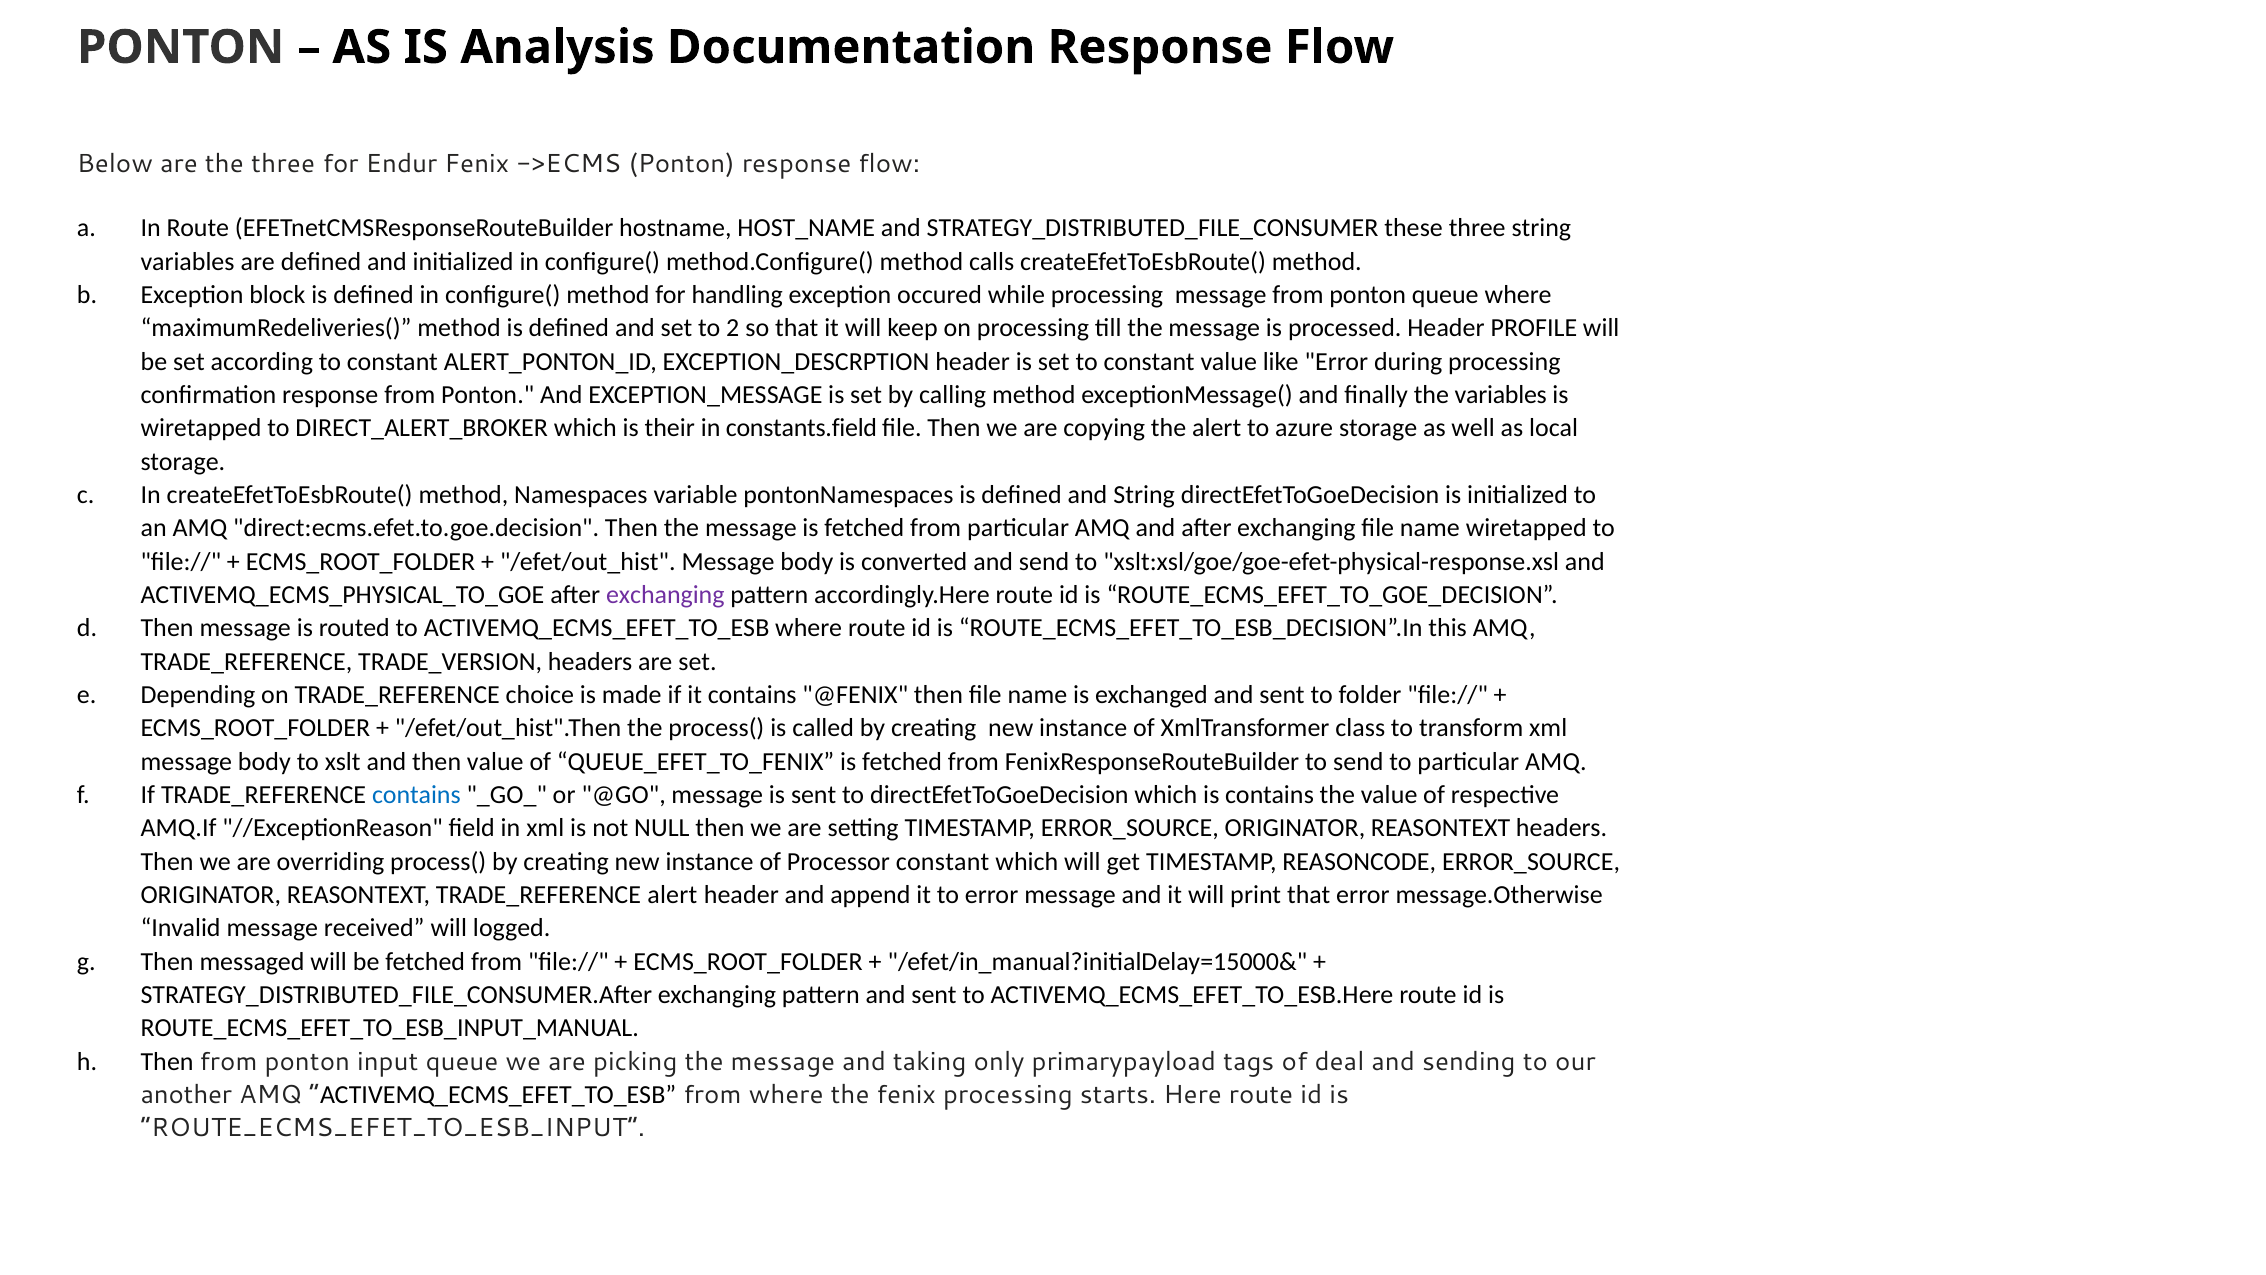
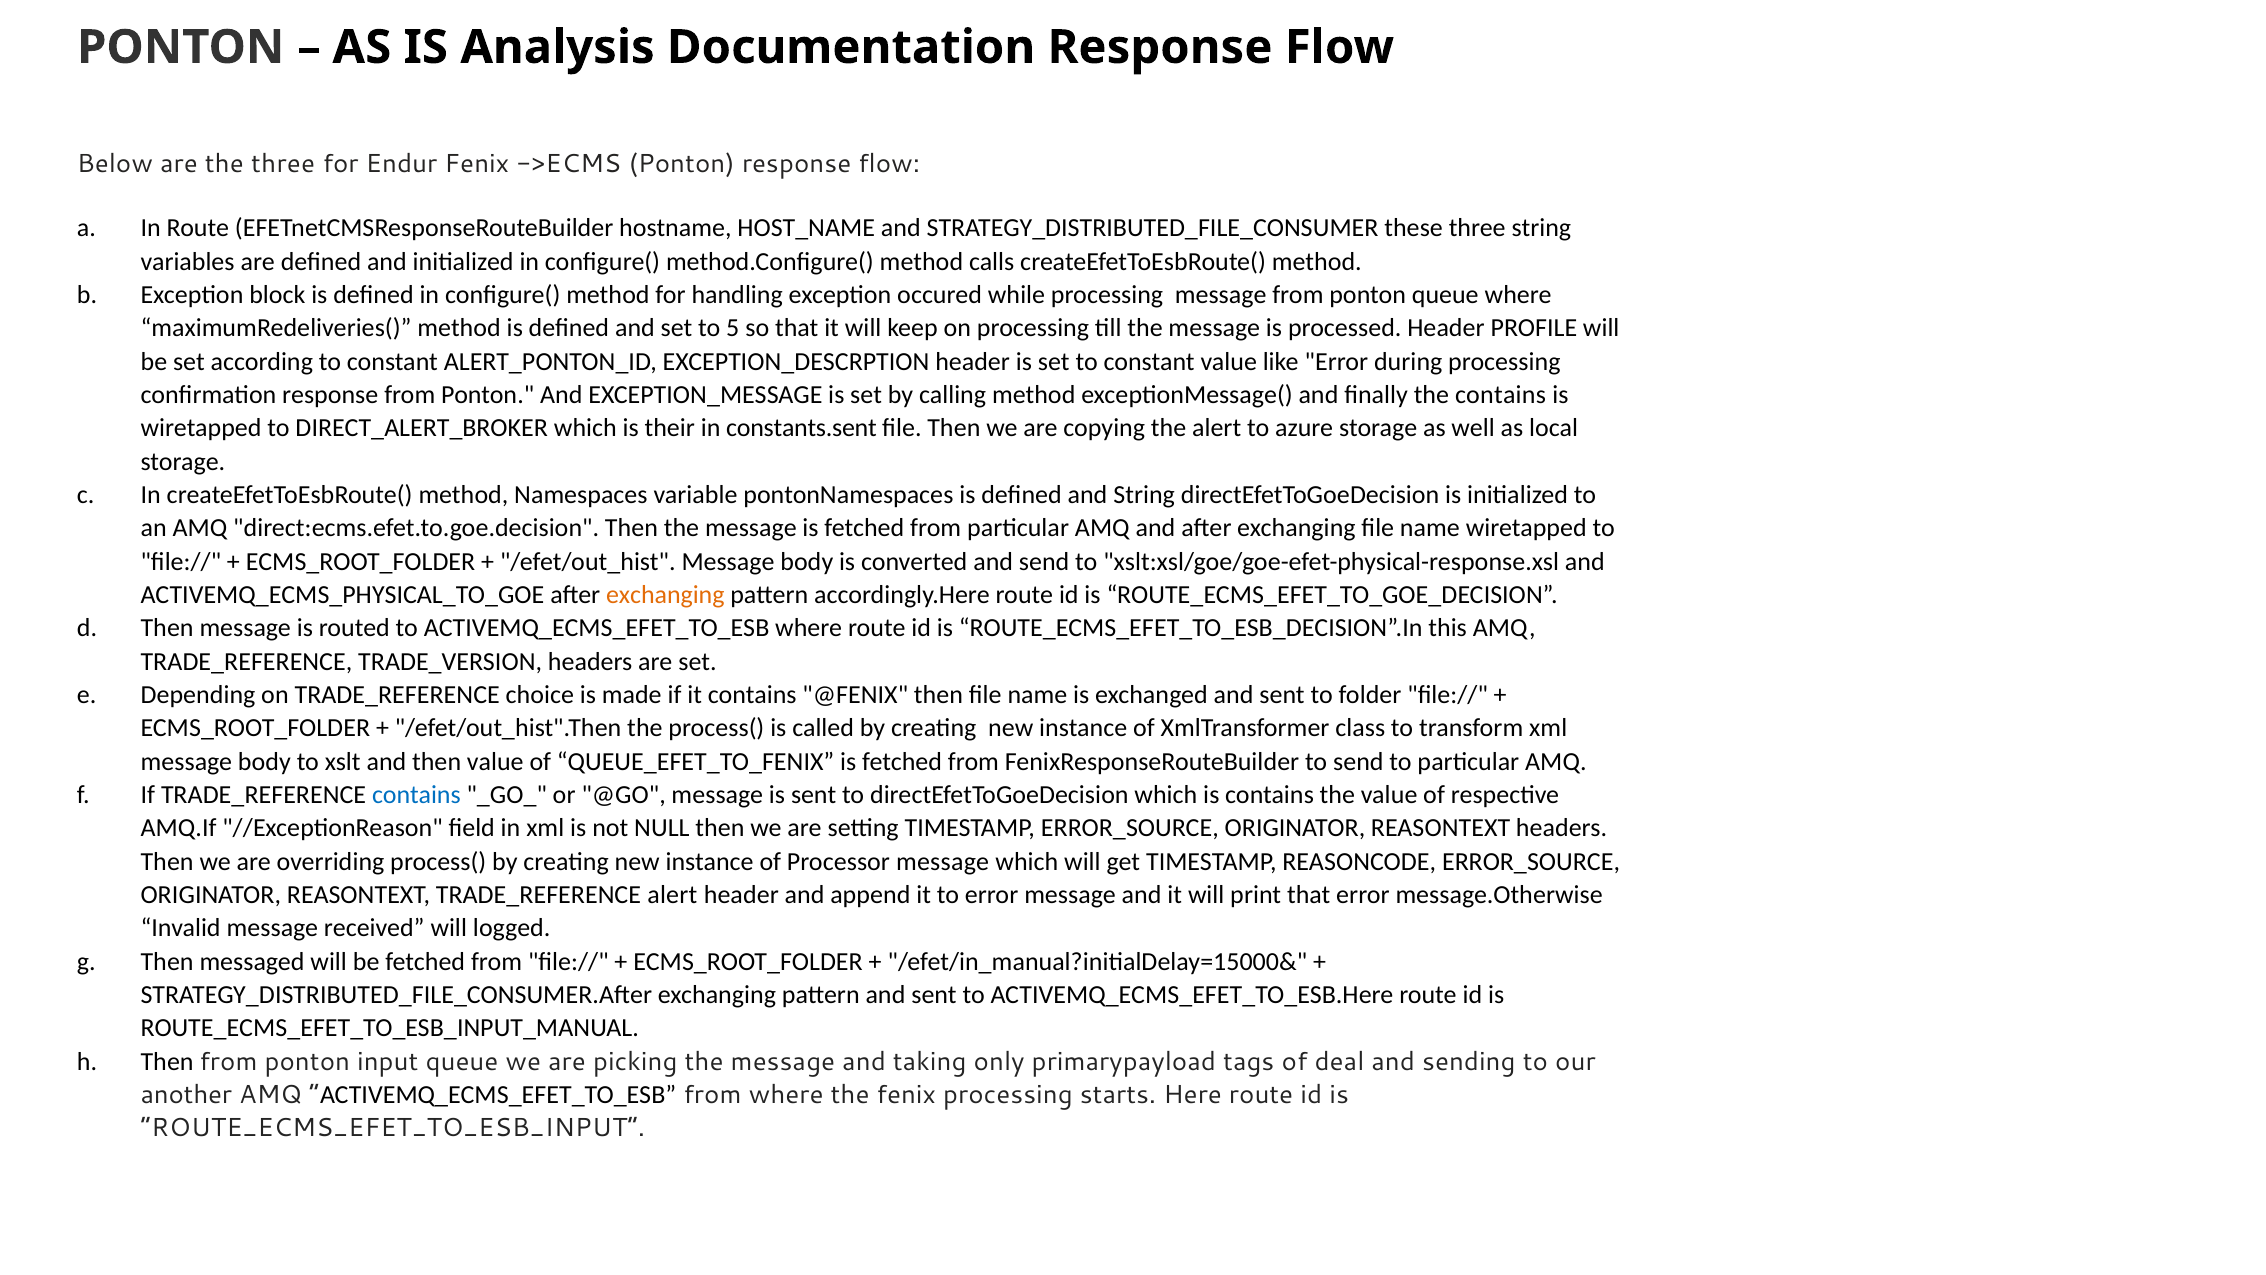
2: 2 -> 5 (733, 328)
the variables: variables -> contains (1500, 395)
constants.field: constants.field -> constants.sent (801, 428)
exchanging colour: purple -> orange (665, 595)
Processor constant: constant -> message (943, 861)
